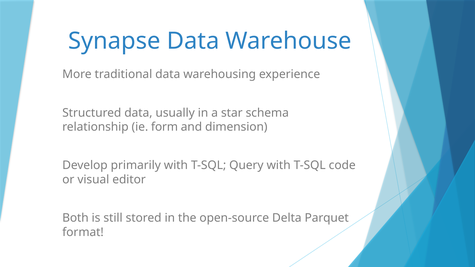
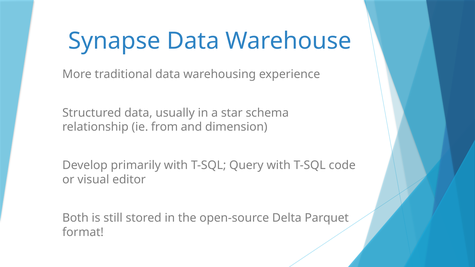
form: form -> from (165, 127)
